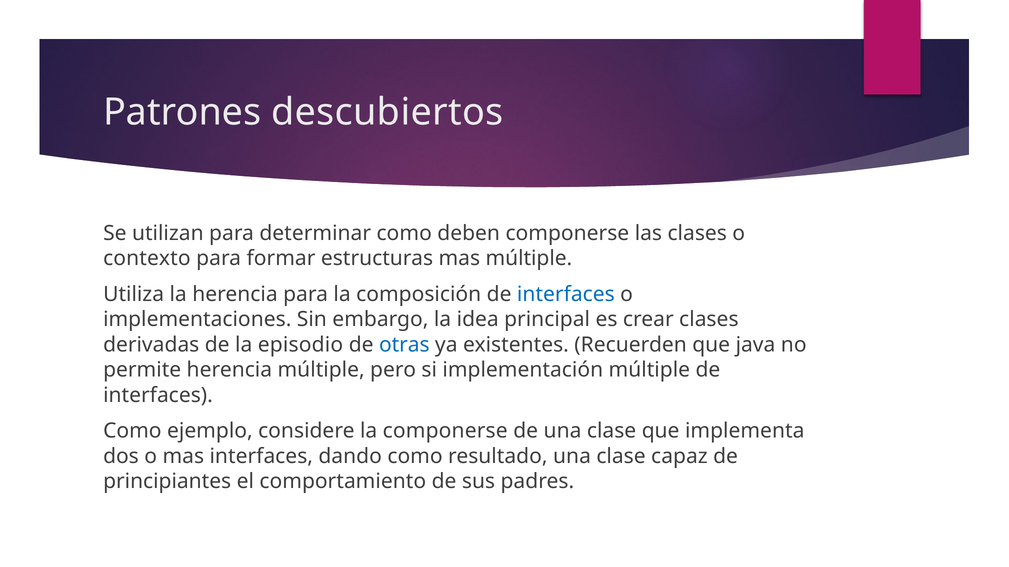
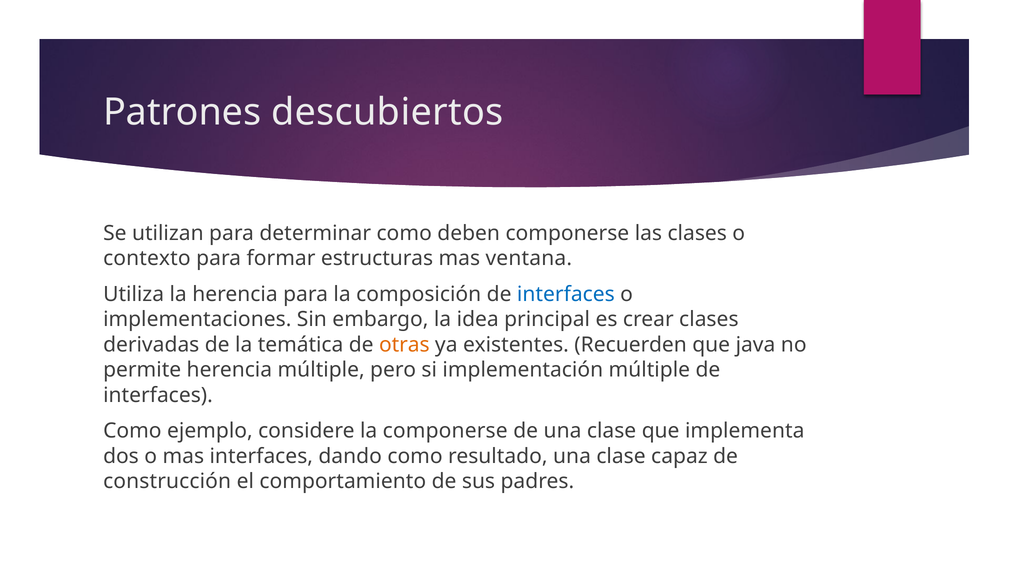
mas múltiple: múltiple -> ventana (529, 259)
episodio: episodio -> temática (301, 345)
otras colour: blue -> orange (404, 345)
principiantes: principiantes -> construcción (167, 482)
